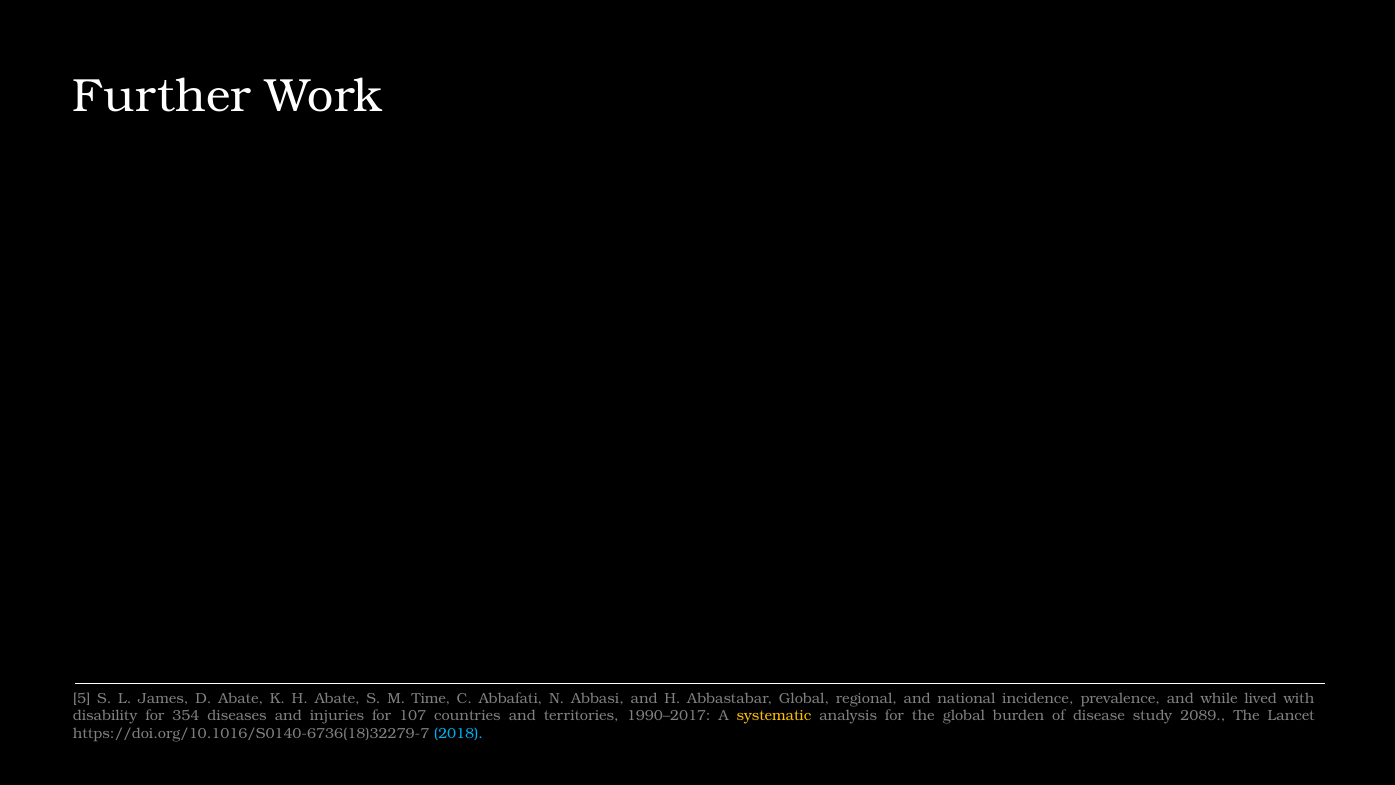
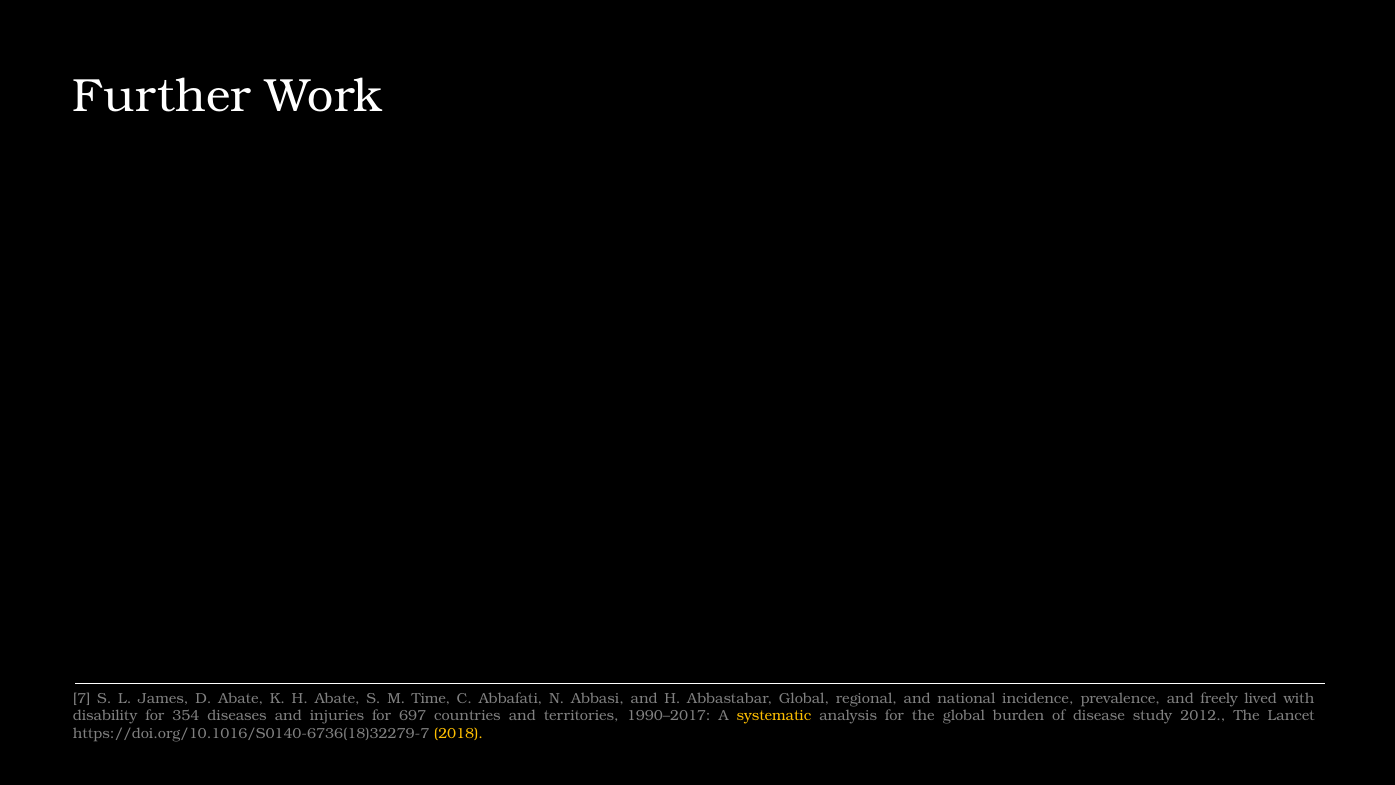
5: 5 -> 7 (82, 698)
while: while -> freely (1219, 698)
107: 107 -> 697 (413, 716)
2089: 2089 -> 2012 (1203, 716)
2018 colour: light blue -> yellow (459, 733)
